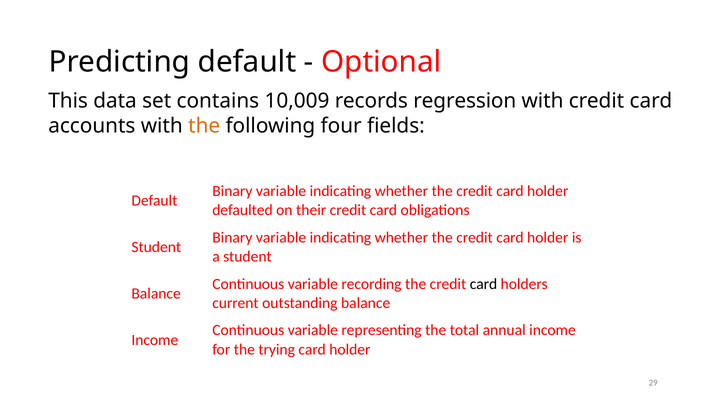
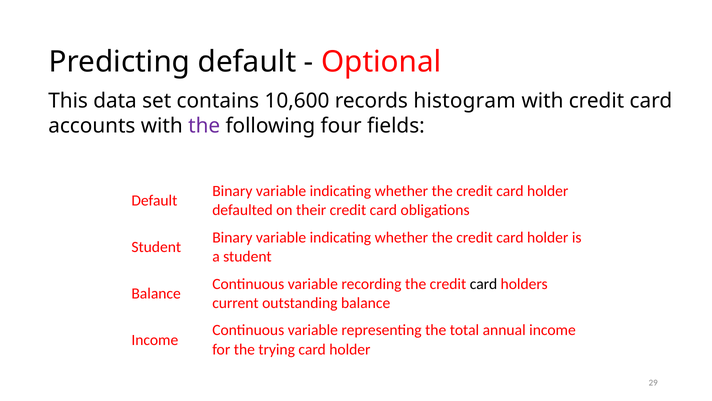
10,009: 10,009 -> 10,600 (297, 101)
regression: regression -> histogram (465, 101)
the colour: orange -> purple (204, 126)
